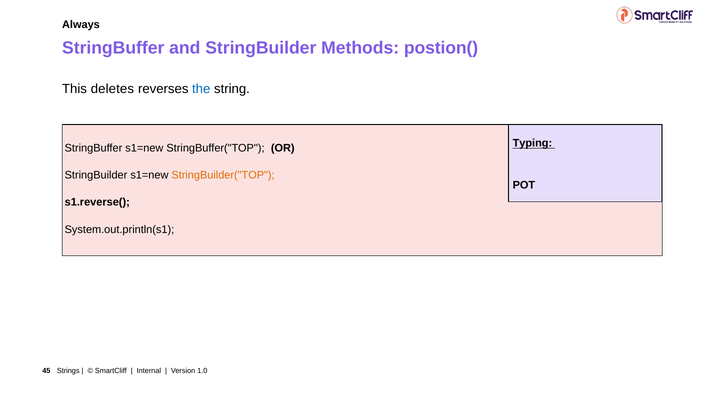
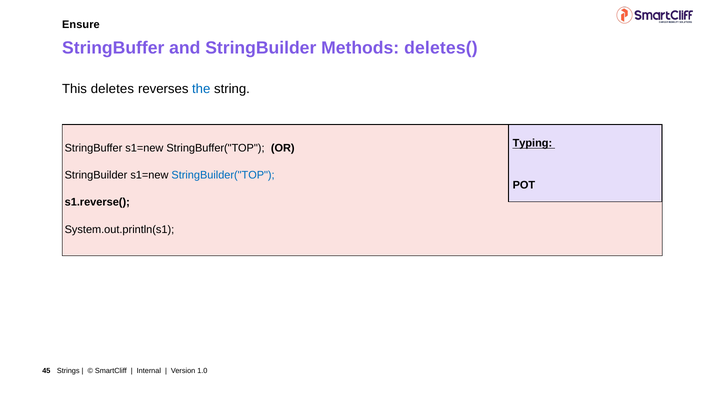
Always: Always -> Ensure (81, 24)
postion(: postion( -> deletes( (441, 48)
StringBuilder("TOP colour: orange -> blue (223, 175)
